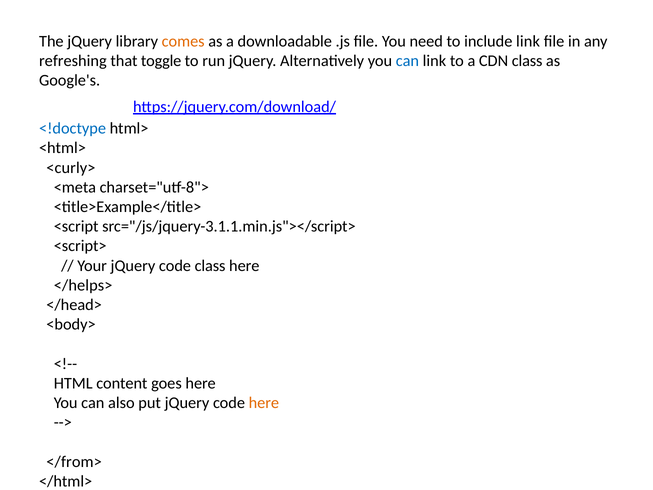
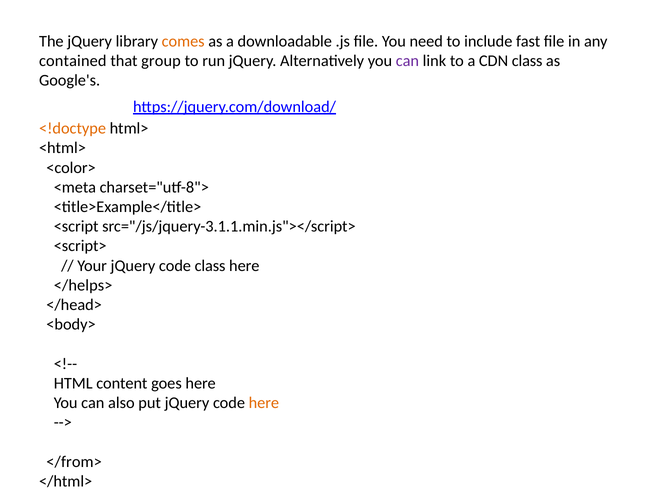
include link: link -> fast (528, 41)
refreshing: refreshing -> contained (73, 61)
toggle: toggle -> group (161, 61)
can colour: blue -> purple (407, 61)
<!doctype colour: blue -> orange (73, 128)
<curly>: <curly> -> <color> (71, 168)
